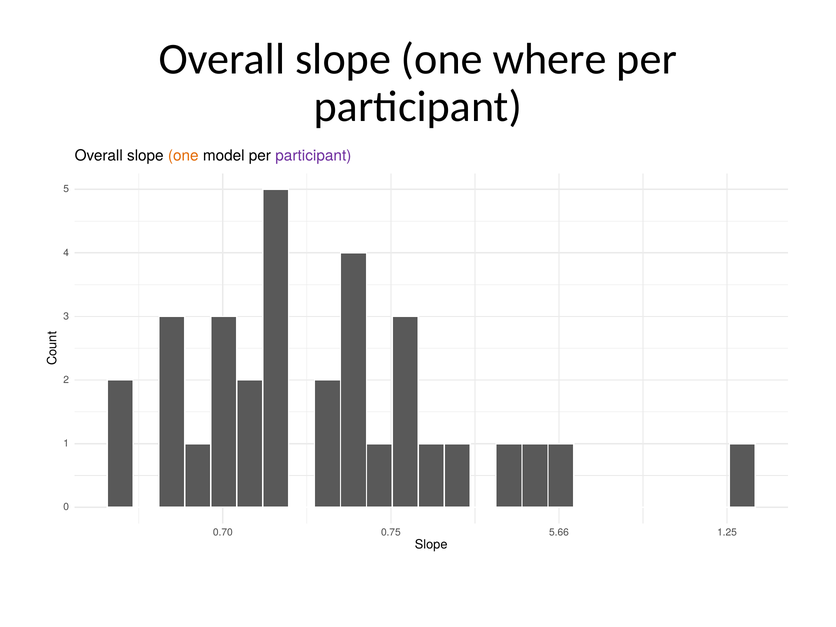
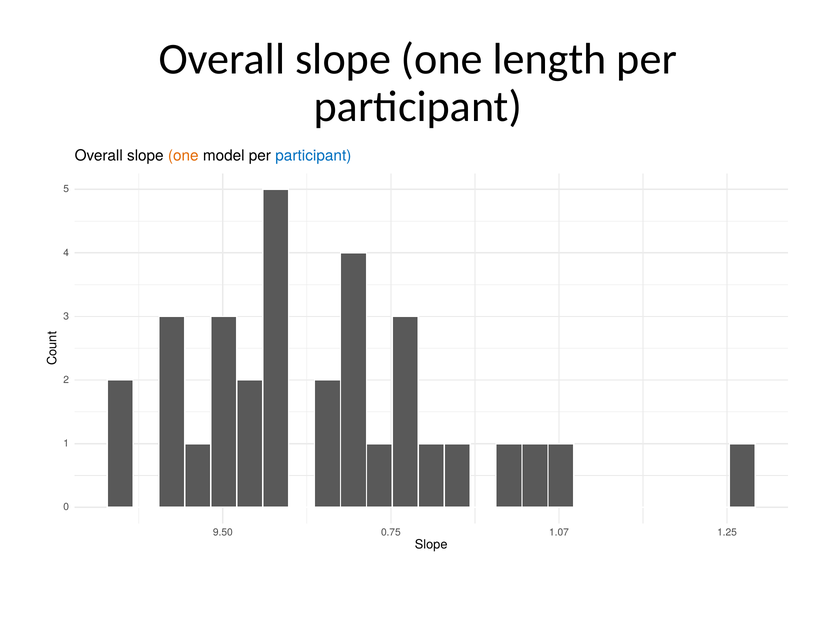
where: where -> length (550, 59)
participant colour: purple -> blue (313, 156)
0.70: 0.70 -> 9.50 (223, 532)
5.66: 5.66 -> 1.07 (559, 532)
